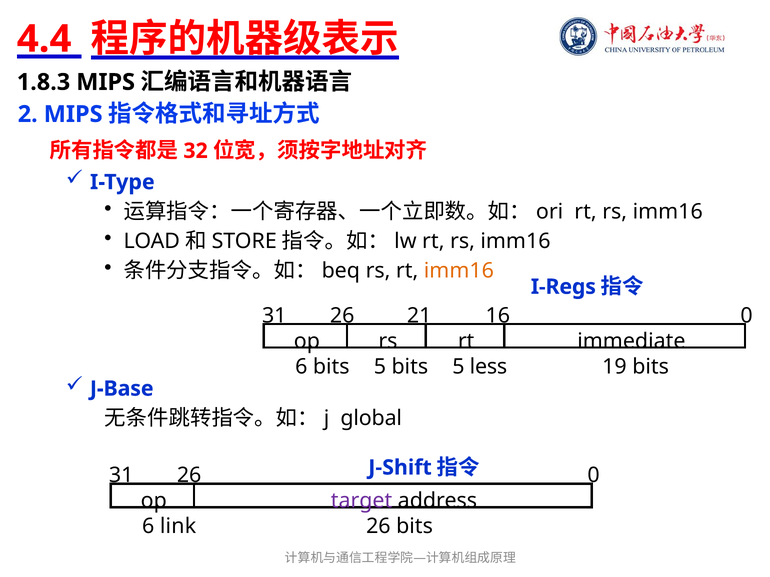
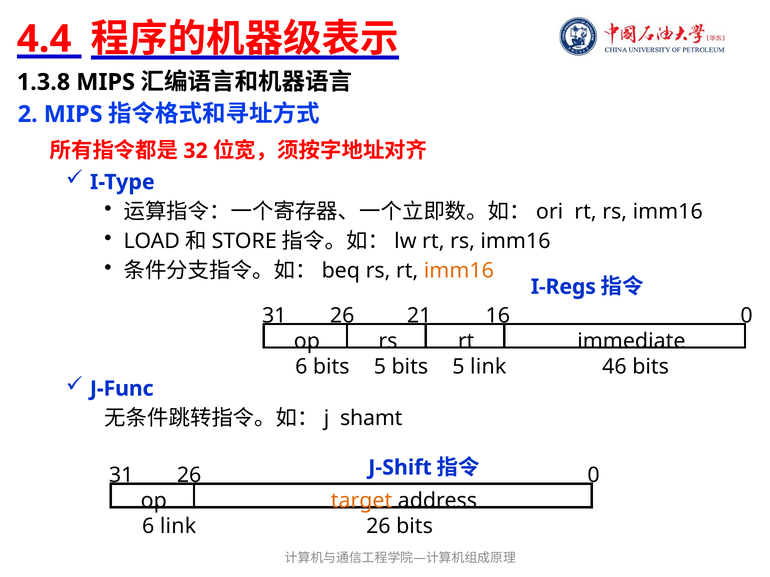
1.8.3: 1.8.3 -> 1.3.8 (43, 82)
5 less: less -> link (488, 367)
19: 19 -> 46 (614, 367)
J-Base: J-Base -> J-Func (122, 389)
global: global -> shamt (371, 418)
target colour: purple -> orange (362, 501)
